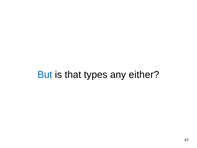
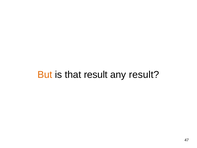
But colour: blue -> orange (45, 75)
that types: types -> result (96, 75)
any either: either -> result (144, 75)
